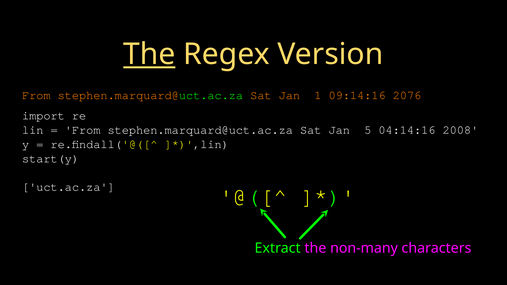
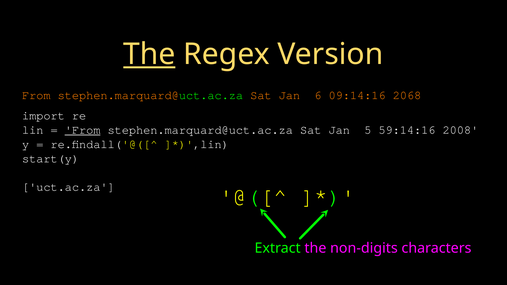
1: 1 -> 6 (318, 95)
2076: 2076 -> 2068 (407, 95)
From underline: none -> present (83, 130)
04:14:16: 04:14:16 -> 59:14:16 (407, 130)
non-many: non-many -> non-digits (364, 248)
